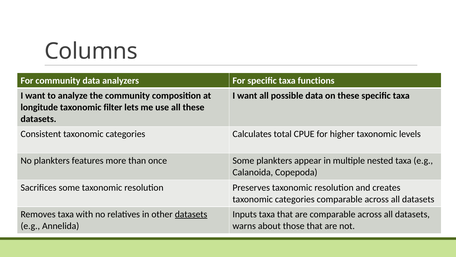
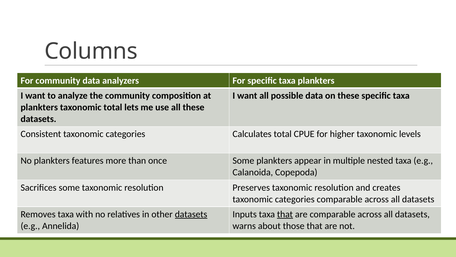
taxa functions: functions -> plankters (316, 80)
longitude: longitude -> plankters (39, 107)
taxonomic filter: filter -> total (113, 107)
that underline: none -> present (285, 214)
